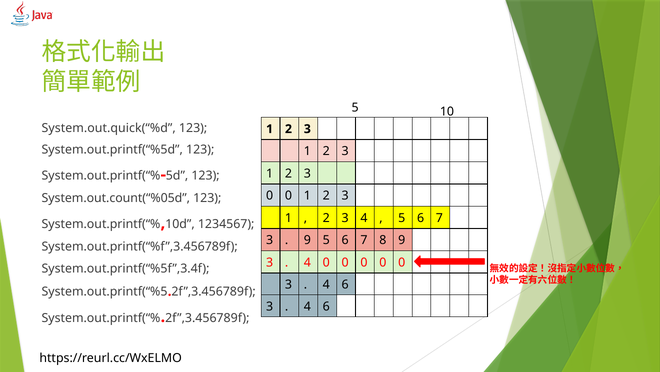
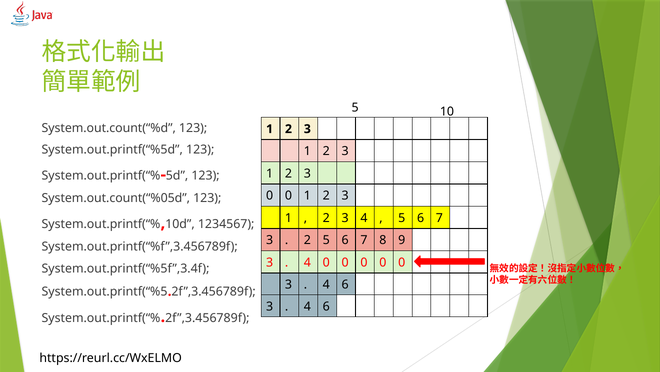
System.out.quick(“%d: System.out.quick(“%d -> System.out.count(“%d (109, 128)
9: 9 -> 2 (307, 240)
